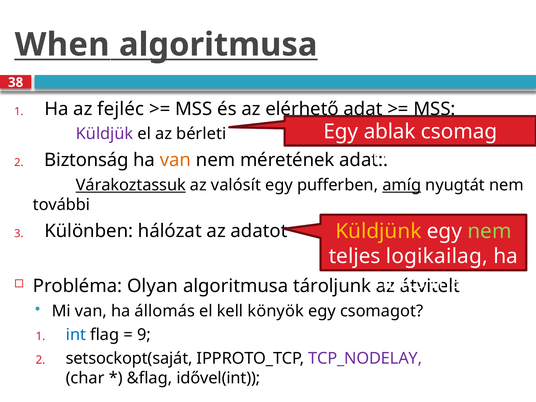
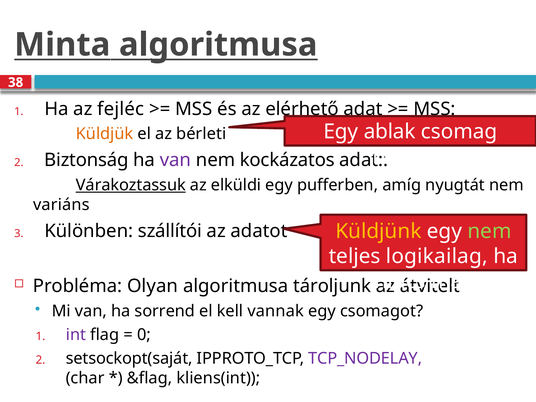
When: When -> Minta (62, 45)
Küldjük colour: purple -> orange (105, 134)
van colour: orange -> purple (175, 160)
méretének: méretének -> kockázatos (287, 160)
valósít: valósít -> elküldi (236, 185)
amíg underline: present -> none (402, 185)
további: további -> variáns (61, 205)
hálózat: hálózat -> szállítói (170, 231)
állomás: állomás -> sorrend (165, 311)
könyök: könyök -> vannak (276, 311)
int colour: blue -> purple (76, 335)
9: 9 -> 0 (144, 335)
idővel(int: idővel(int -> kliens(int (218, 378)
